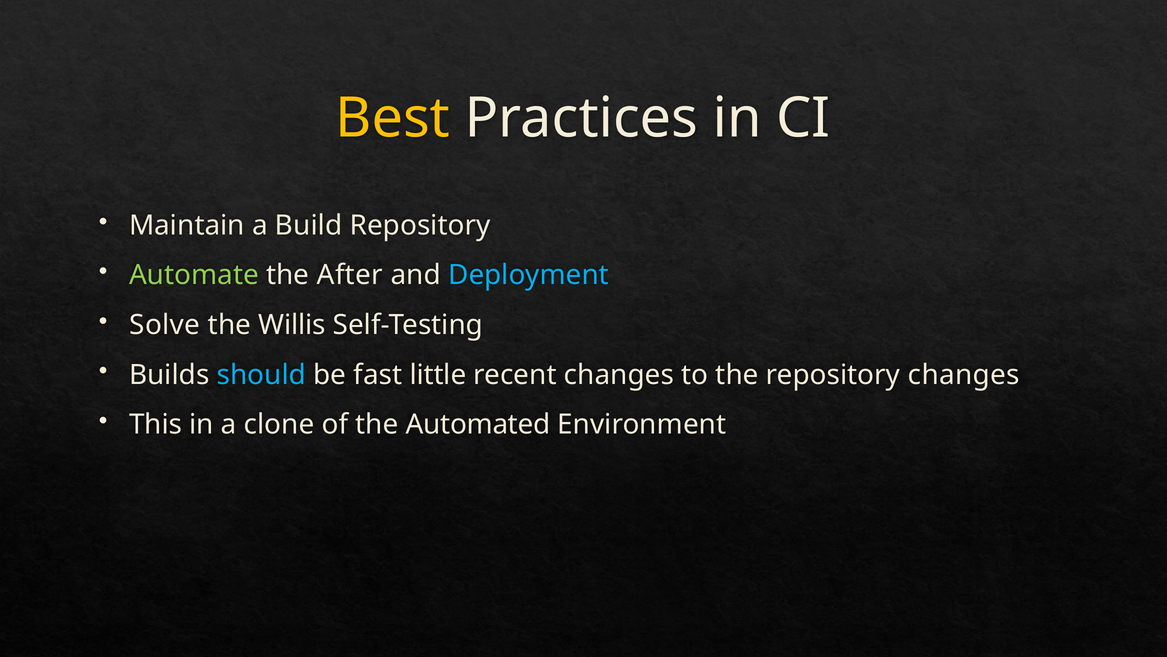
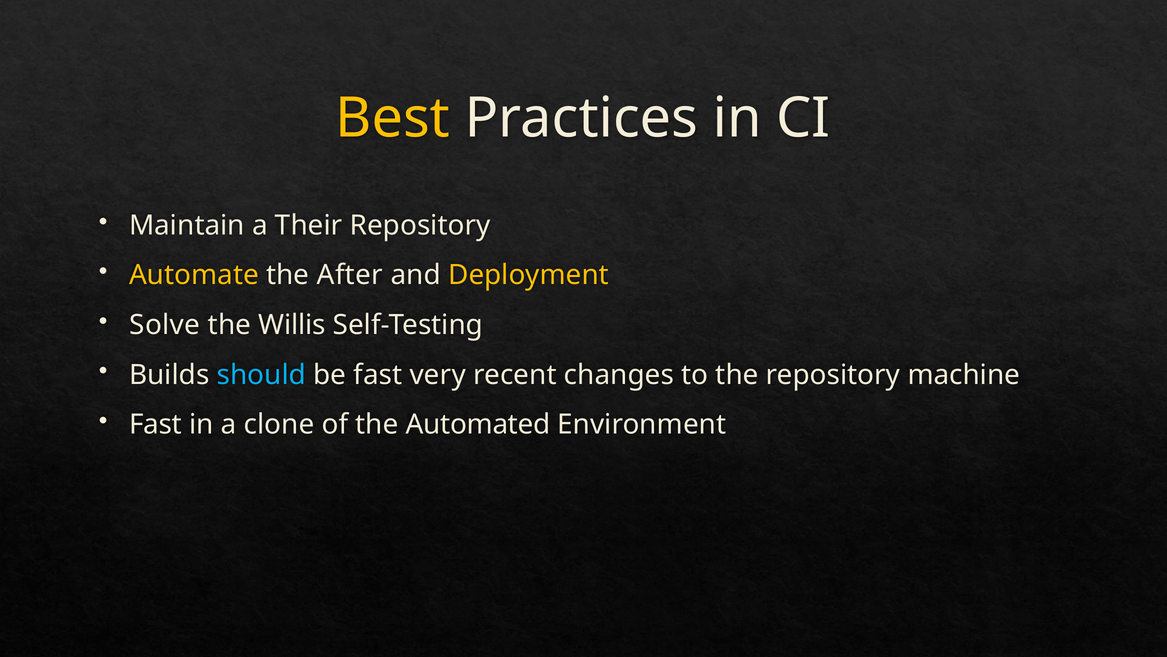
Build: Build -> Their (309, 225)
Automate colour: light green -> yellow (194, 275)
Deployment colour: light blue -> yellow (529, 275)
little: little -> very (438, 374)
repository changes: changes -> machine (964, 374)
This: This -> Fast (156, 424)
